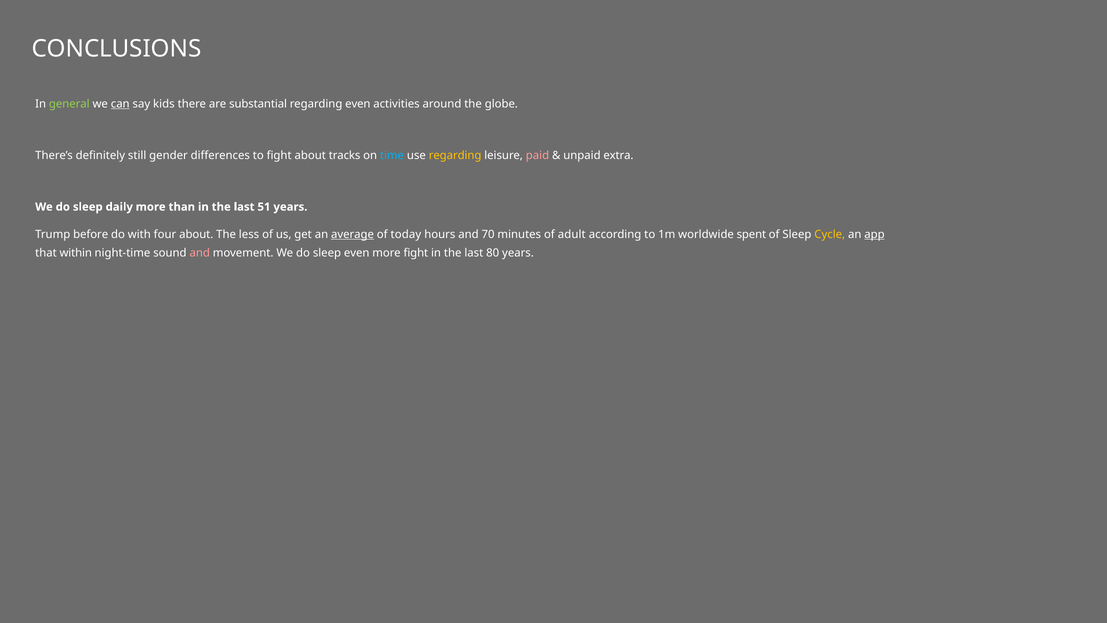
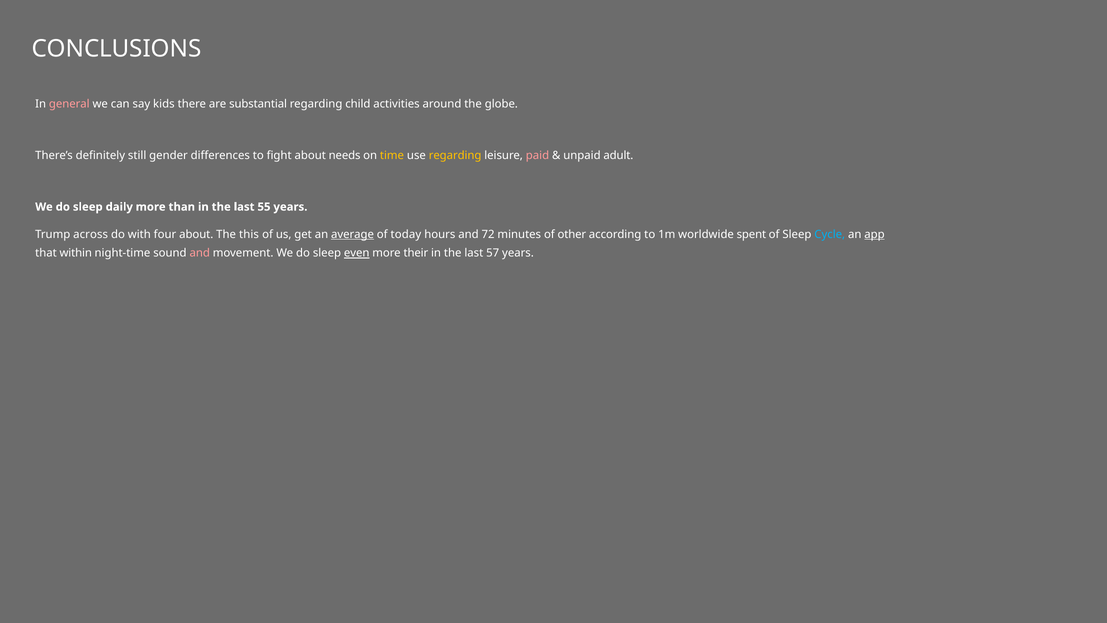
general colour: light green -> pink (69, 104)
can underline: present -> none (120, 104)
regarding even: even -> child (358, 104)
tracks: tracks -> needs (345, 155)
time colour: light blue -> yellow (392, 155)
extra: extra -> adult (618, 155)
51: 51 -> 55 (264, 207)
before: before -> across (91, 234)
less: less -> this (249, 234)
70: 70 -> 72 (488, 234)
adult: adult -> other (572, 234)
Cycle colour: yellow -> light blue (830, 234)
even underline: none -> present (357, 253)
more fight: fight -> their (416, 253)
80: 80 -> 57 (493, 253)
